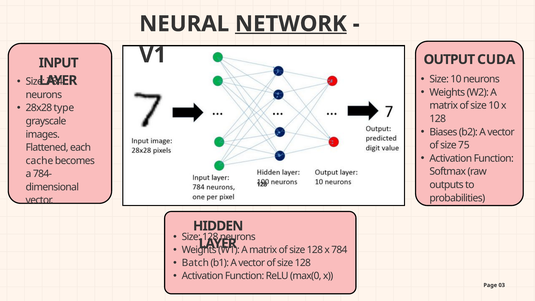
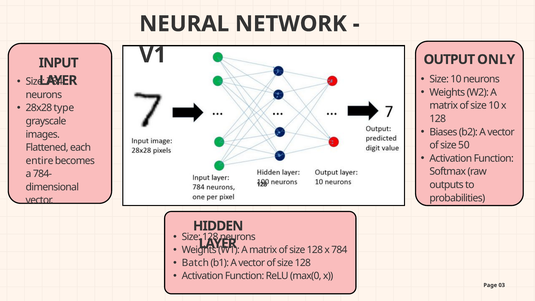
NETWORK underline: present -> none (291, 24)
CUDA: CUDA -> ONLY (496, 59)
75: 75 -> 50 (464, 145)
cache: cache -> entire (40, 161)
